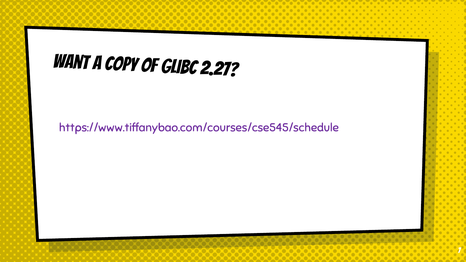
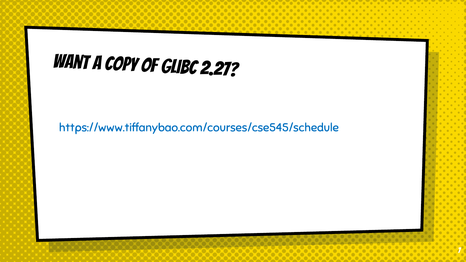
https://www.tiffanybao.com/courses/cse545/schedule colour: purple -> blue (199, 128)
